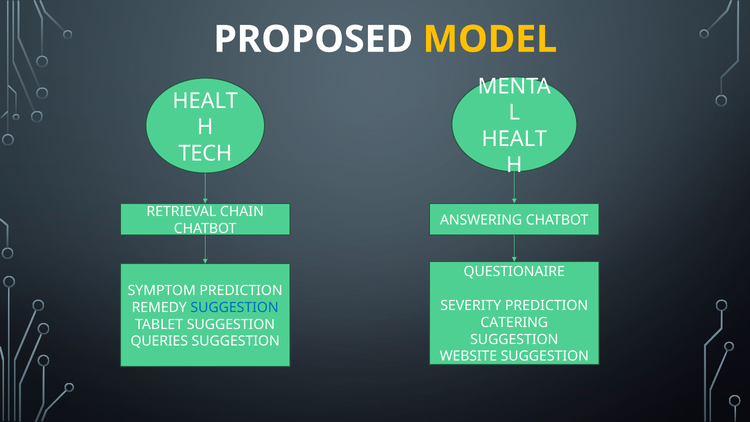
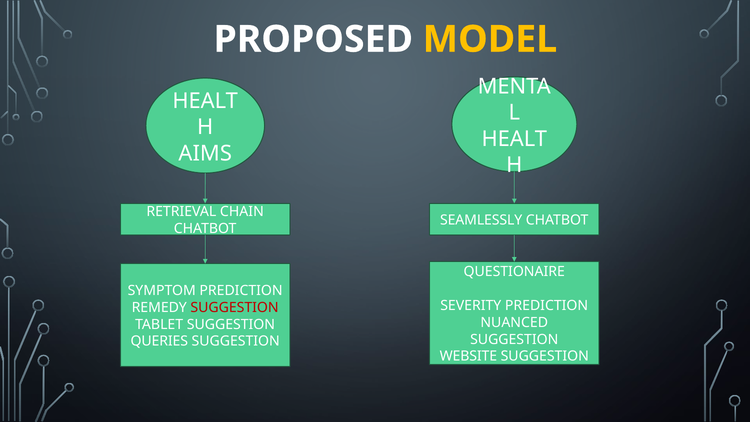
TECH: TECH -> AIMS (205, 153)
ANSWERING: ANSWERING -> SEAMLESSLY (481, 220)
SUGGESTION colour: blue -> red (235, 307)
CATERING: CATERING -> NUANCED (514, 322)
